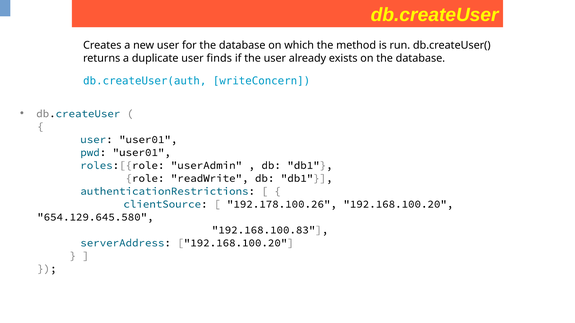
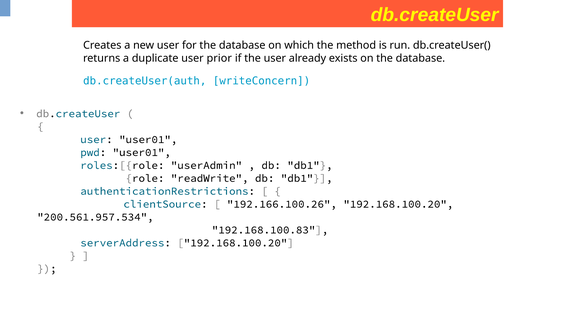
finds: finds -> prior (219, 58)
192.178.100.26: 192.178.100.26 -> 192.166.100.26 (282, 204)
654.129.645.580: 654.129.645.580 -> 200.561.957.534 (95, 217)
